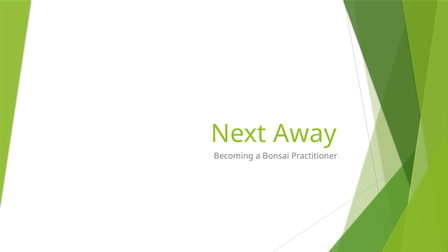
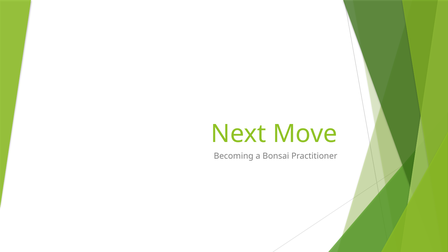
Away: Away -> Move (305, 134)
